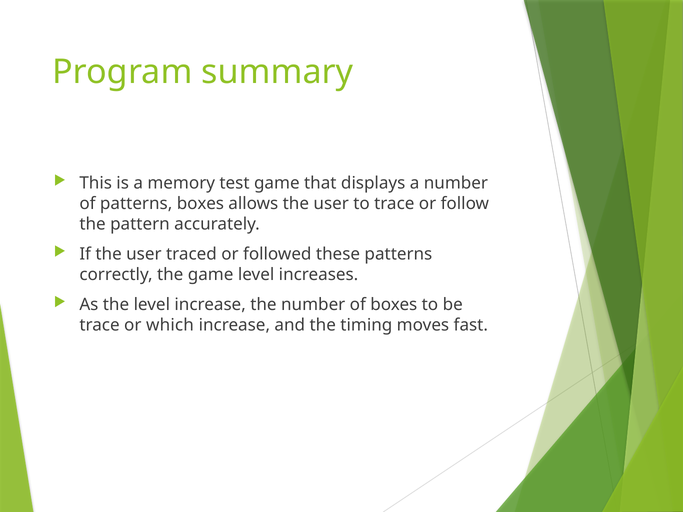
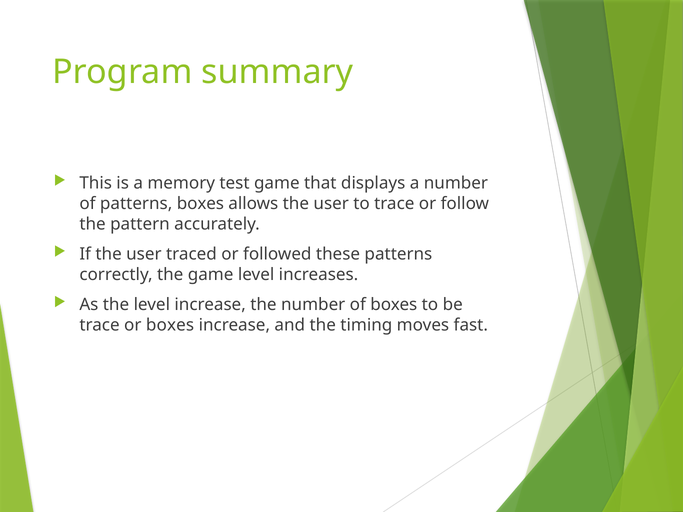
or which: which -> boxes (170, 325)
